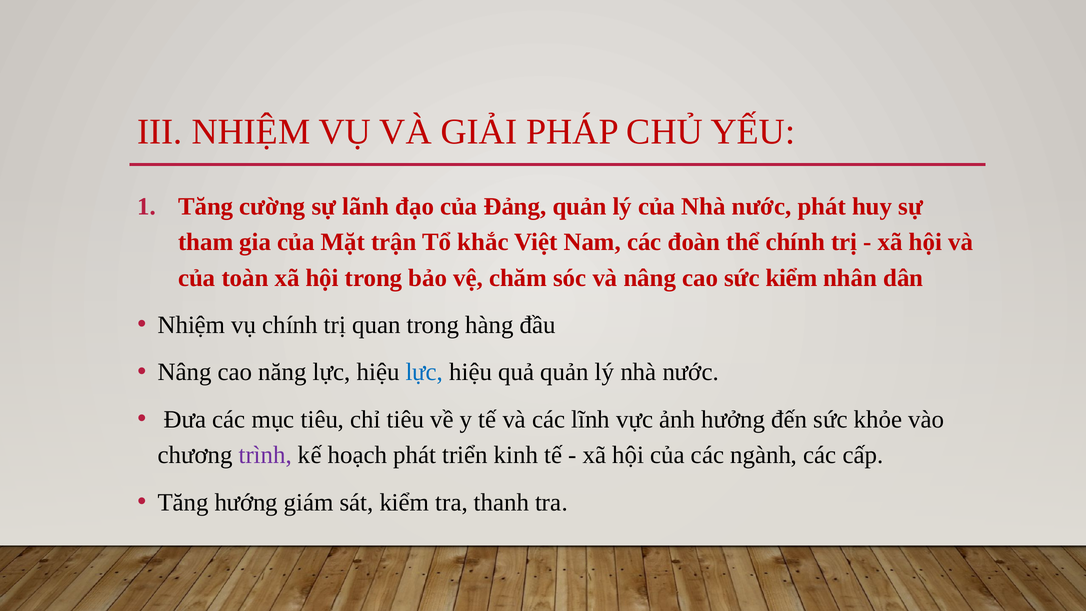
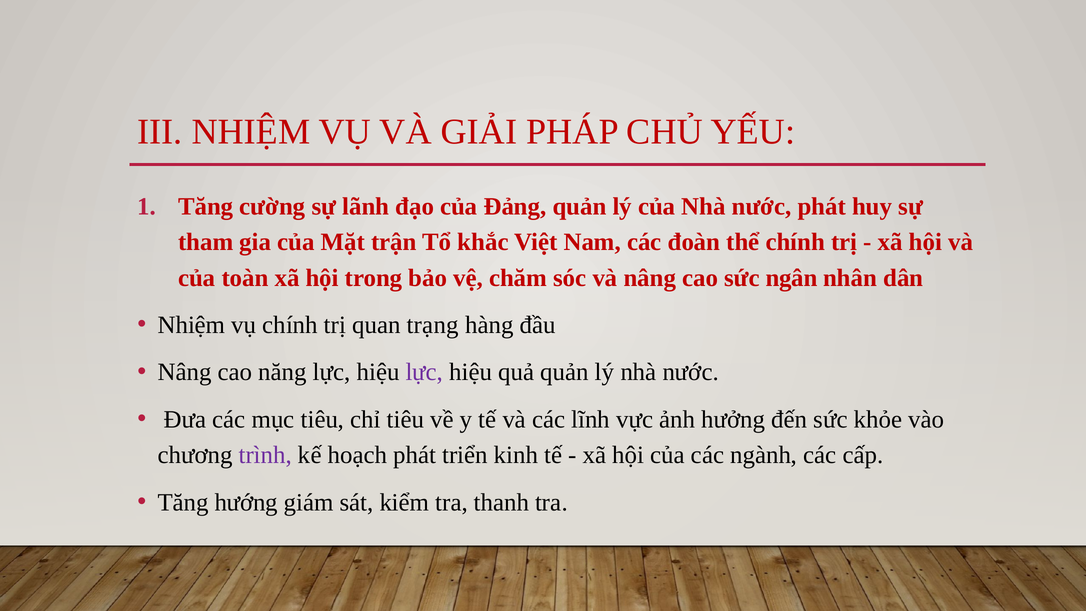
sức kiểm: kiểm -> ngân (792, 278)
quan trong: trong -> trạng (433, 325)
lực colour: blue -> purple (424, 372)
